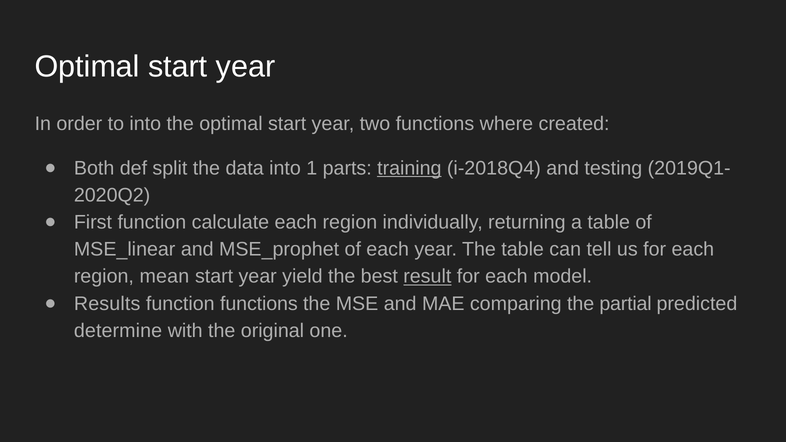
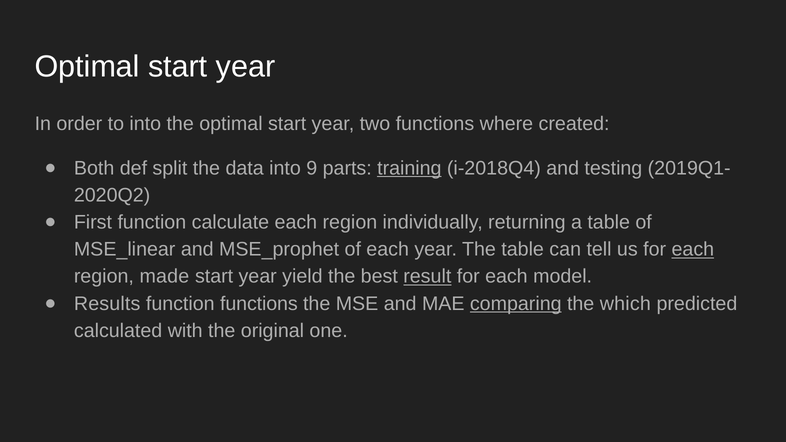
1: 1 -> 9 (312, 168)
each underline: none -> present (693, 249)
mean: mean -> made (164, 277)
comparing underline: none -> present (516, 304)
partial: partial -> which (625, 304)
determine: determine -> calculated (118, 331)
